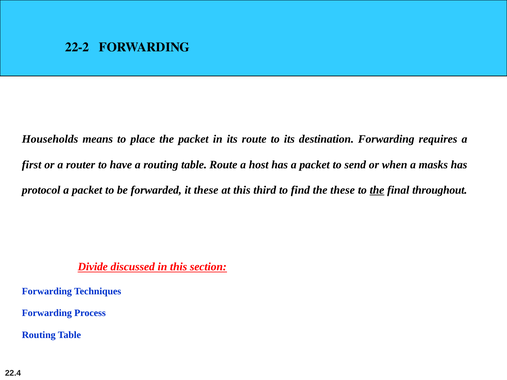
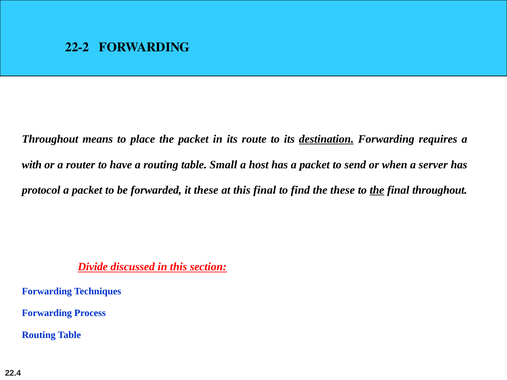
Households: Households -> Throughout (50, 139)
destination underline: none -> present (326, 139)
first: first -> with (32, 165)
table Route: Route -> Small (223, 165)
masks: masks -> server (433, 165)
this third: third -> final (265, 190)
